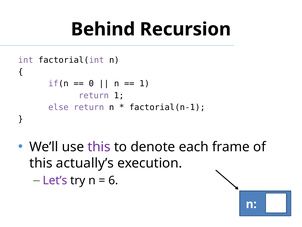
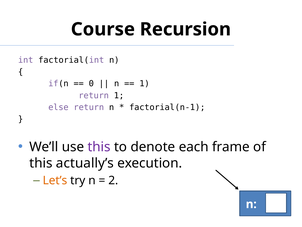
Behind: Behind -> Course (103, 29)
Let’s colour: purple -> orange (55, 180)
6: 6 -> 2 (113, 180)
